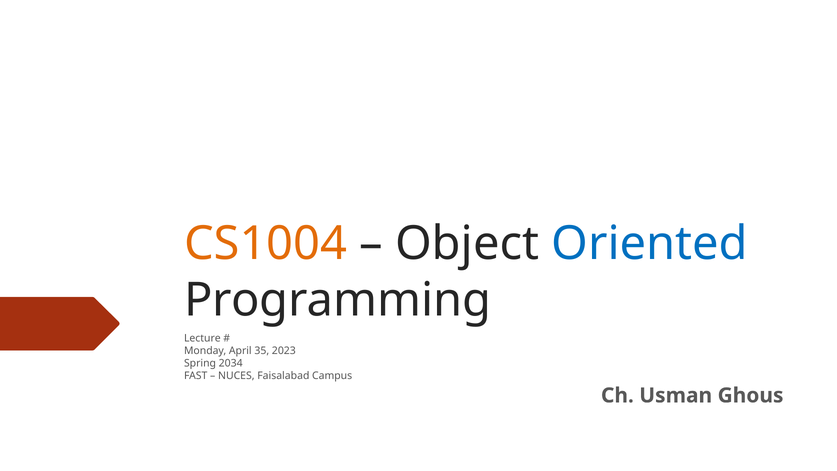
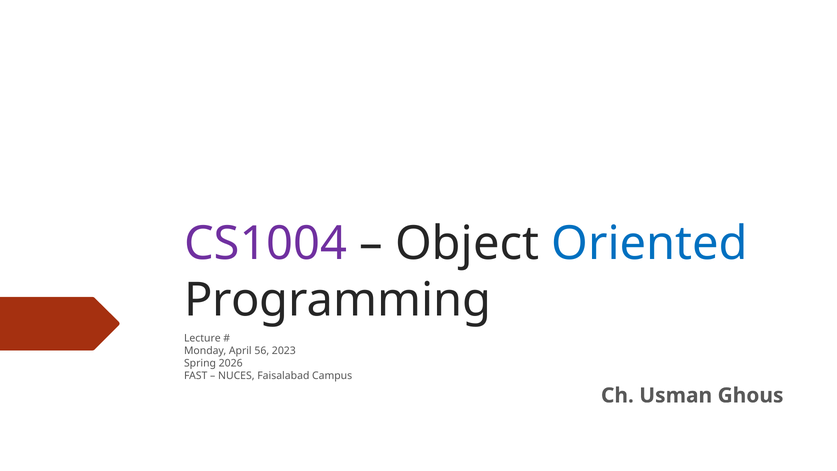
CS1004 colour: orange -> purple (266, 243)
35: 35 -> 56 (262, 351)
2034: 2034 -> 2026 (231, 363)
